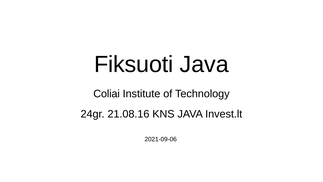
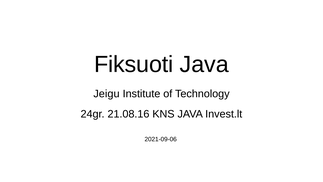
Coliai: Coliai -> Jeigu (106, 94)
